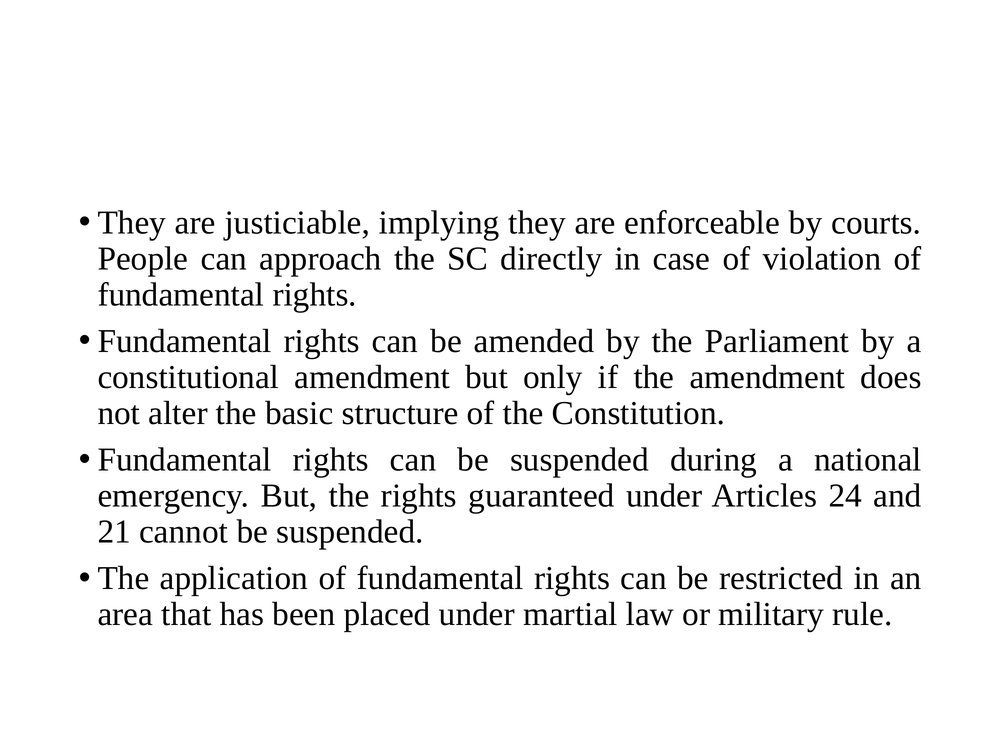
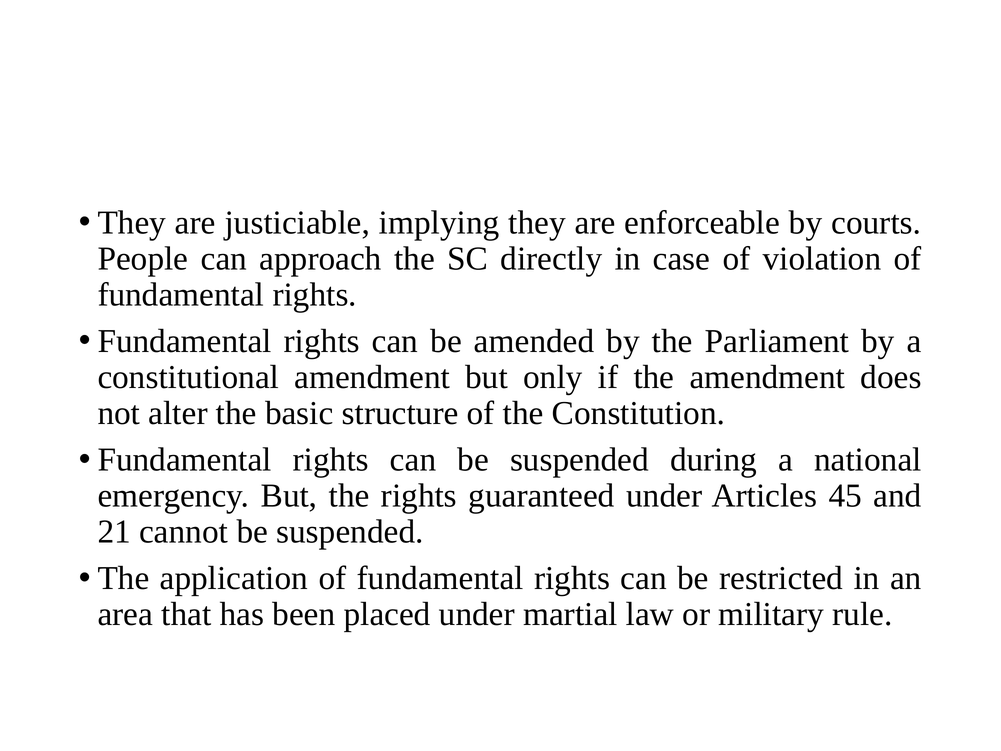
24: 24 -> 45 (845, 496)
